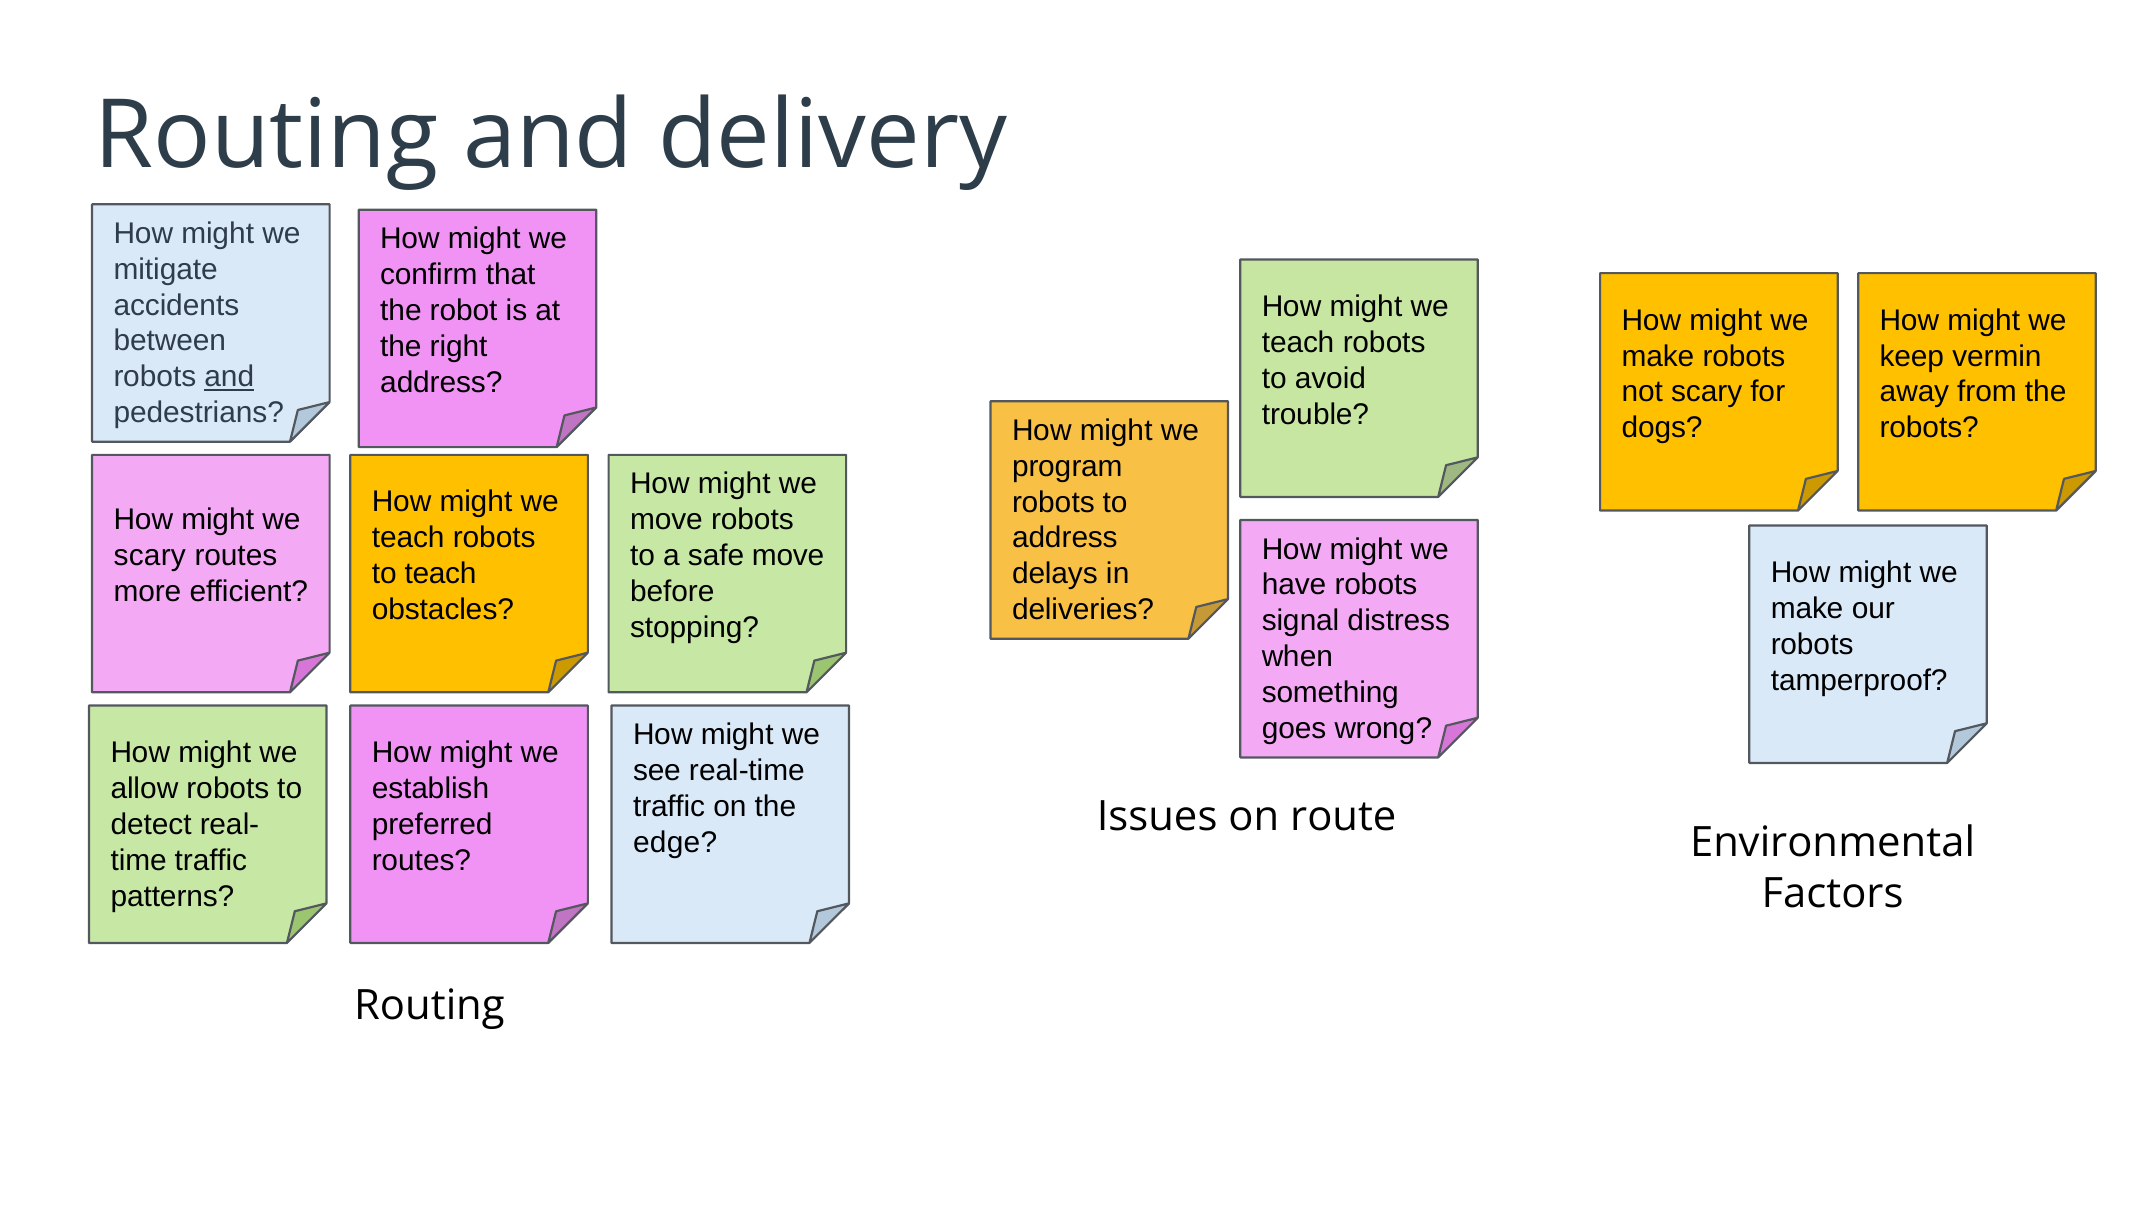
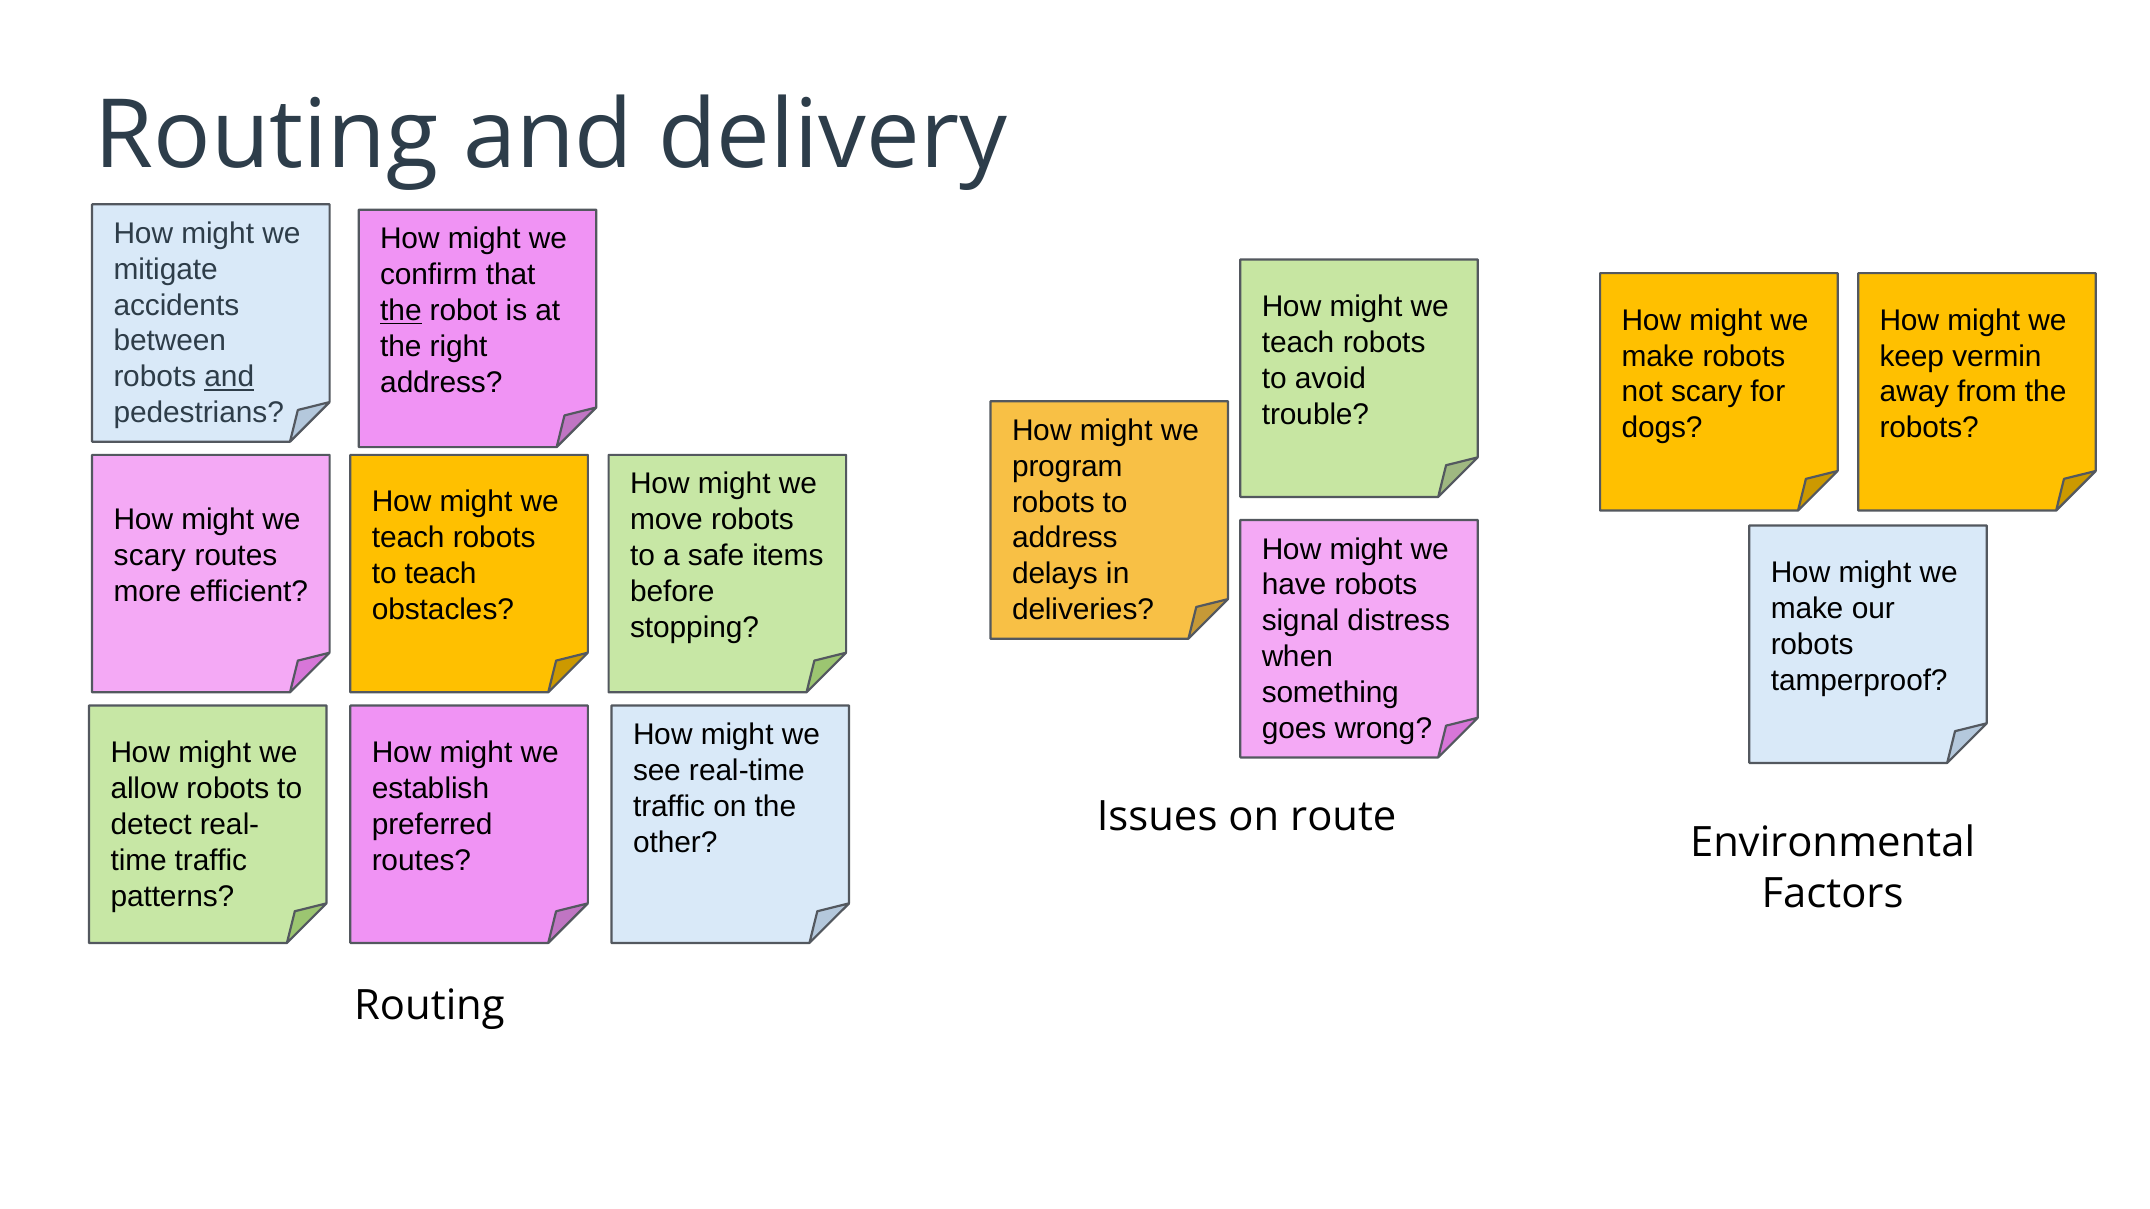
the underline: none -> present (401, 311)
safe move: move -> items (788, 556)
edge: edge -> other (675, 843)
